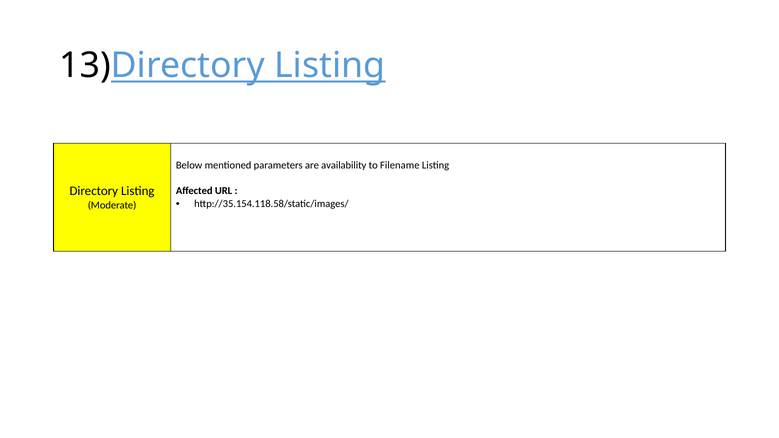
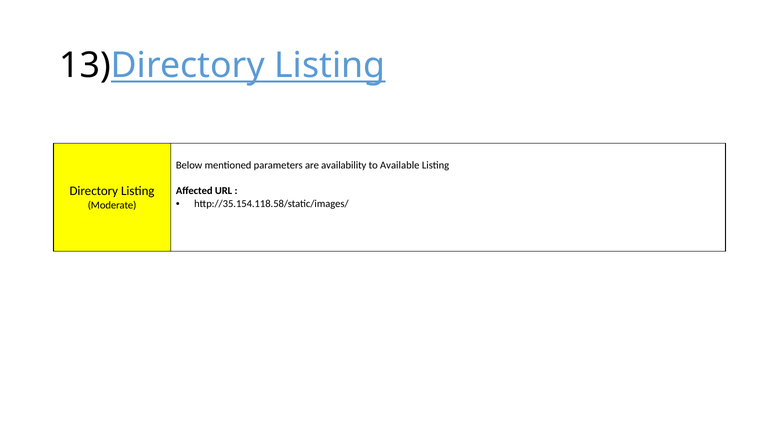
Filename: Filename -> Available (400, 165)
